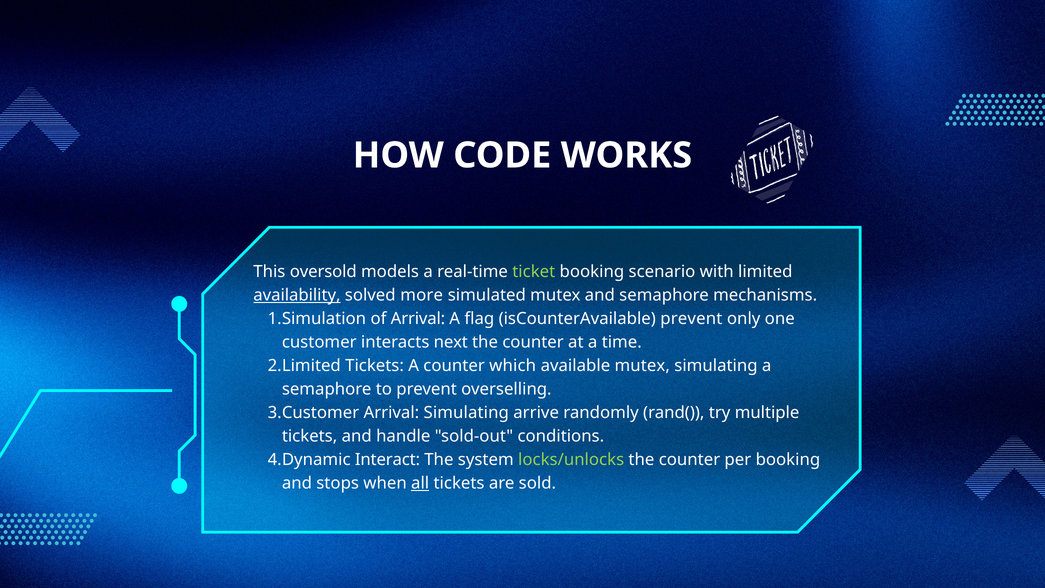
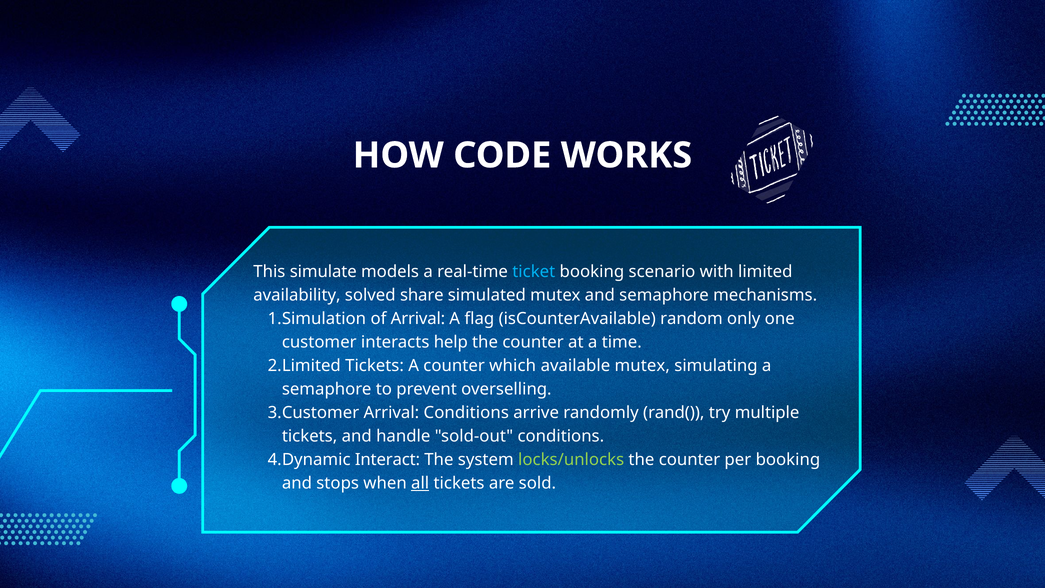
oversold: oversold -> simulate (323, 272)
ticket colour: light green -> light blue (534, 272)
availability underline: present -> none (297, 295)
more: more -> share (422, 295)
isCounterAvailable prevent: prevent -> random (691, 319)
next: next -> help (451, 342)
Arrival Simulating: Simulating -> Conditions (466, 413)
